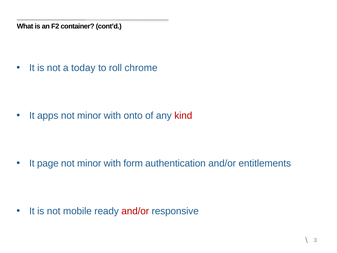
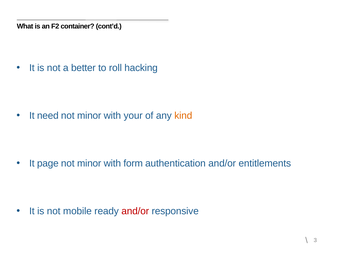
today: today -> better (83, 68)
chrome: chrome -> hacking (141, 68)
apps: apps -> need (48, 116)
onto: onto -> your (133, 116)
kind colour: red -> orange (183, 116)
